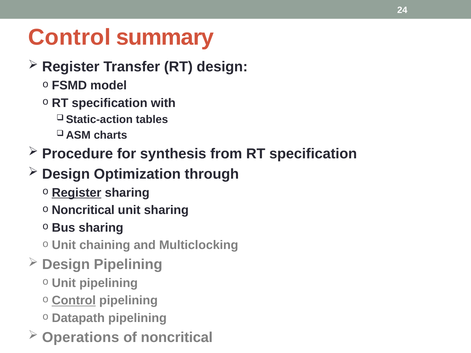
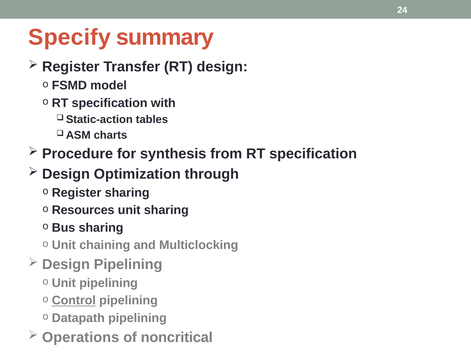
Control: Control -> Specify (70, 37)
Register underline: present -> none (77, 193)
Noncritical: Noncritical -> Resources (83, 210)
